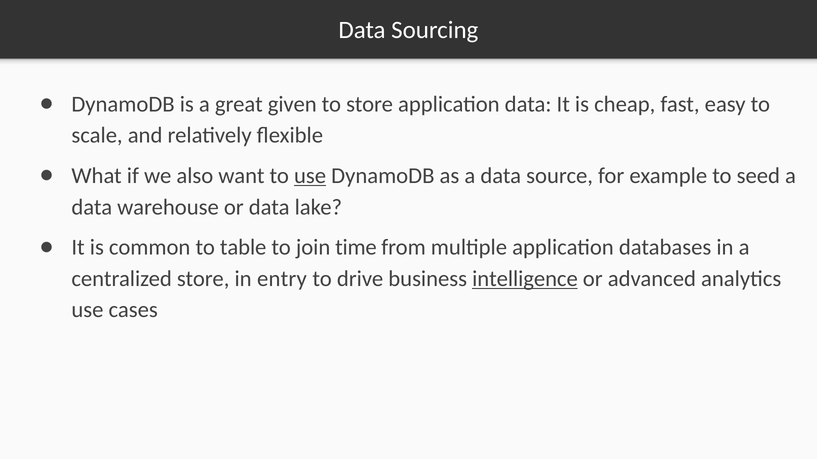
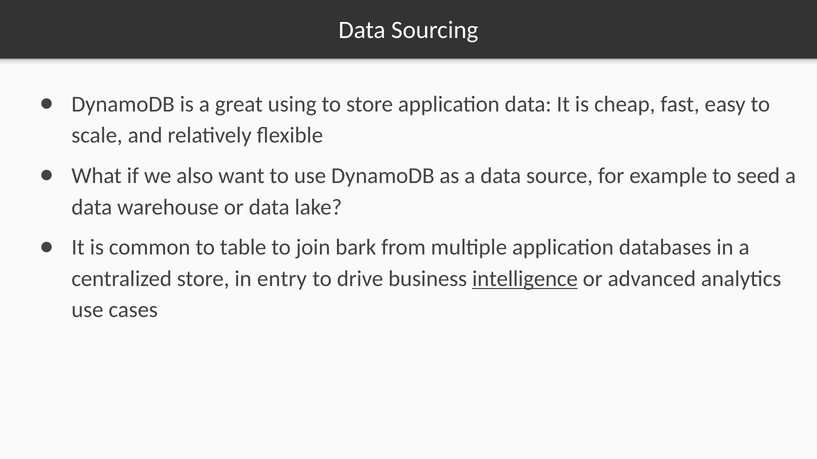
given: given -> using (292, 104)
use underline: present -> none (310, 176)
time: time -> bark (356, 248)
